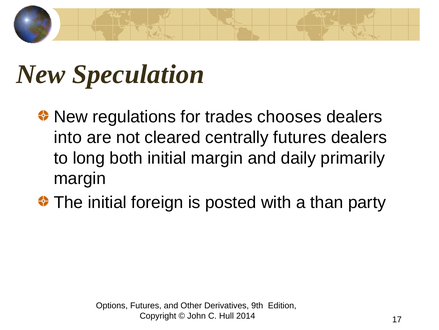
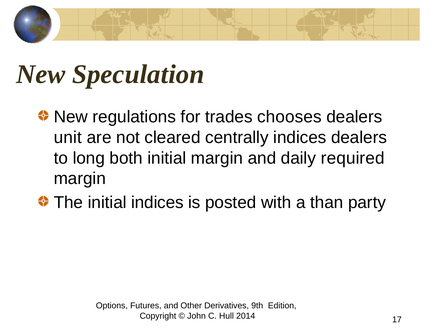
into: into -> unit (68, 137)
centrally futures: futures -> indices (300, 137)
primarily: primarily -> required (353, 158)
initial foreign: foreign -> indices (157, 202)
